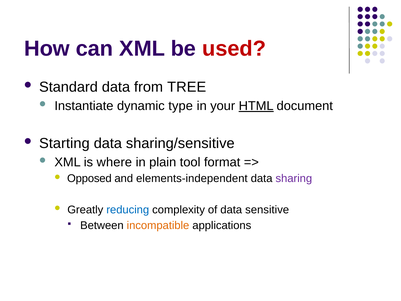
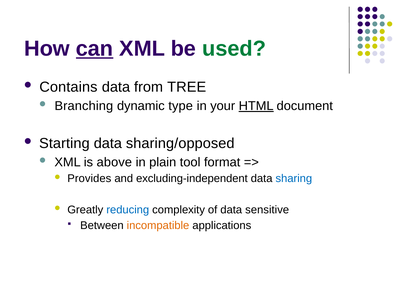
can underline: none -> present (95, 49)
used colour: red -> green (234, 49)
Standard: Standard -> Contains (68, 87)
Instantiate: Instantiate -> Branching (84, 106)
sharing/sensitive: sharing/sensitive -> sharing/opposed (180, 143)
where: where -> above (114, 162)
Opposed: Opposed -> Provides (89, 178)
elements-independent: elements-independent -> excluding-independent (192, 178)
sharing colour: purple -> blue (294, 178)
